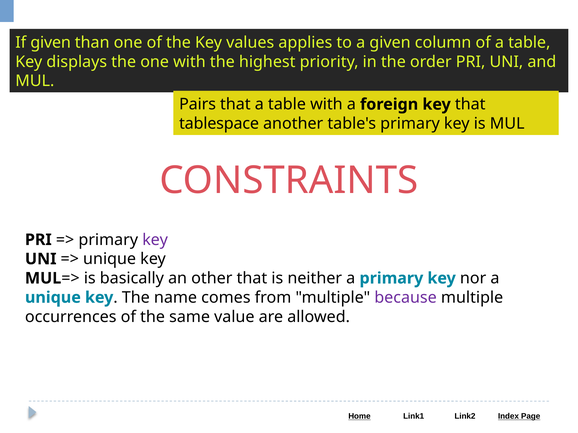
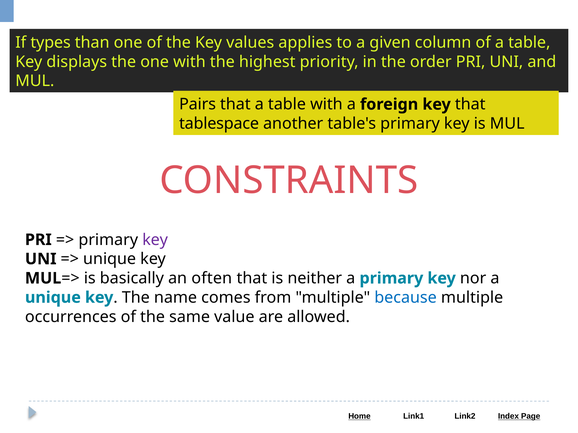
If given: given -> types (51, 43)
other: other -> often (212, 279)
because colour: purple -> blue (406, 298)
